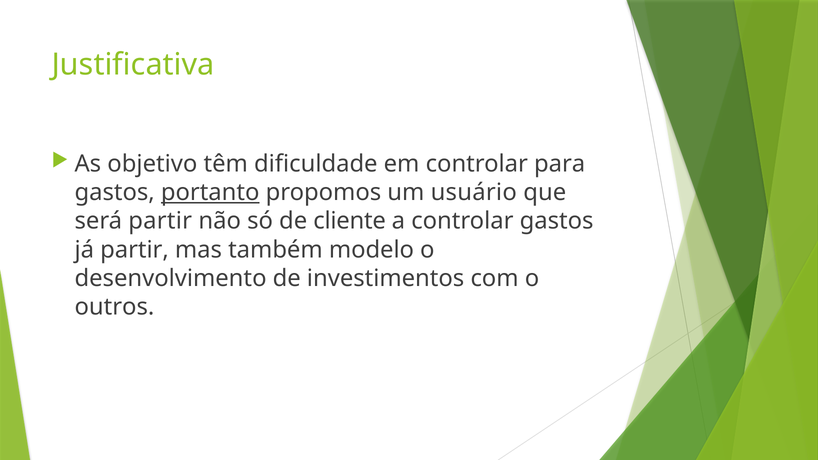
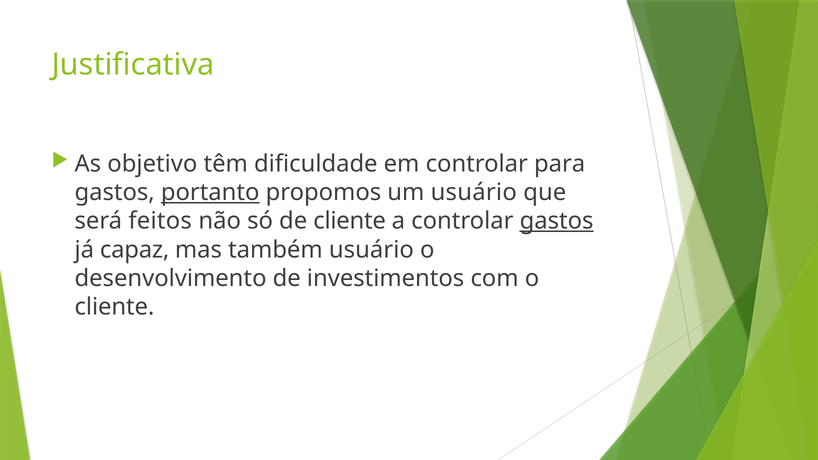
será partir: partir -> feitos (160, 221)
gastos underline: none -> present (557, 221)
já partir: partir -> capaz (135, 250)
também modelo: modelo -> usuário (371, 250)
outros: outros -> cliente (114, 307)
